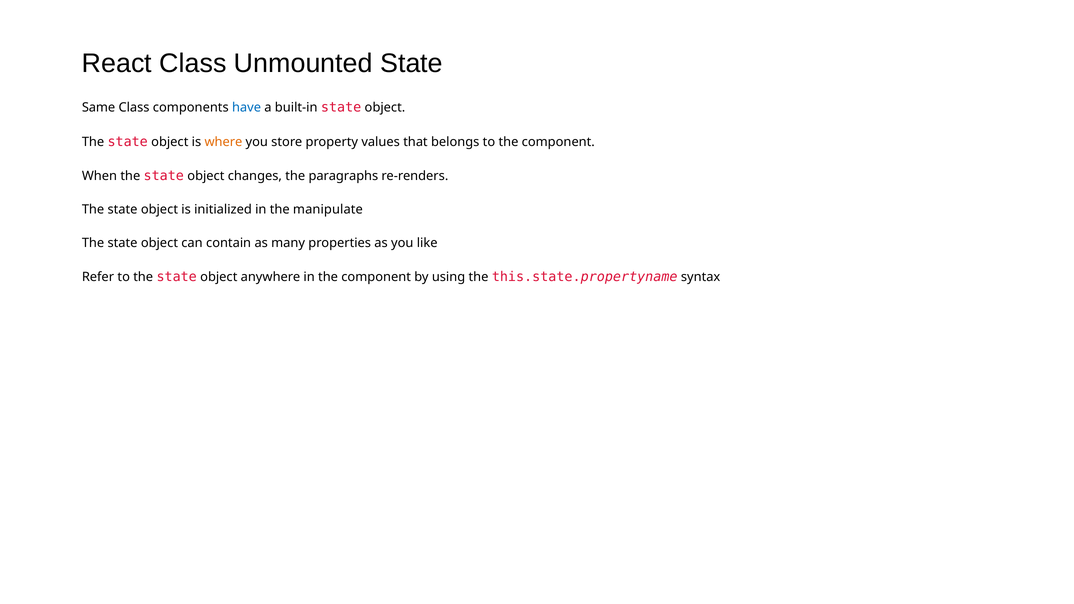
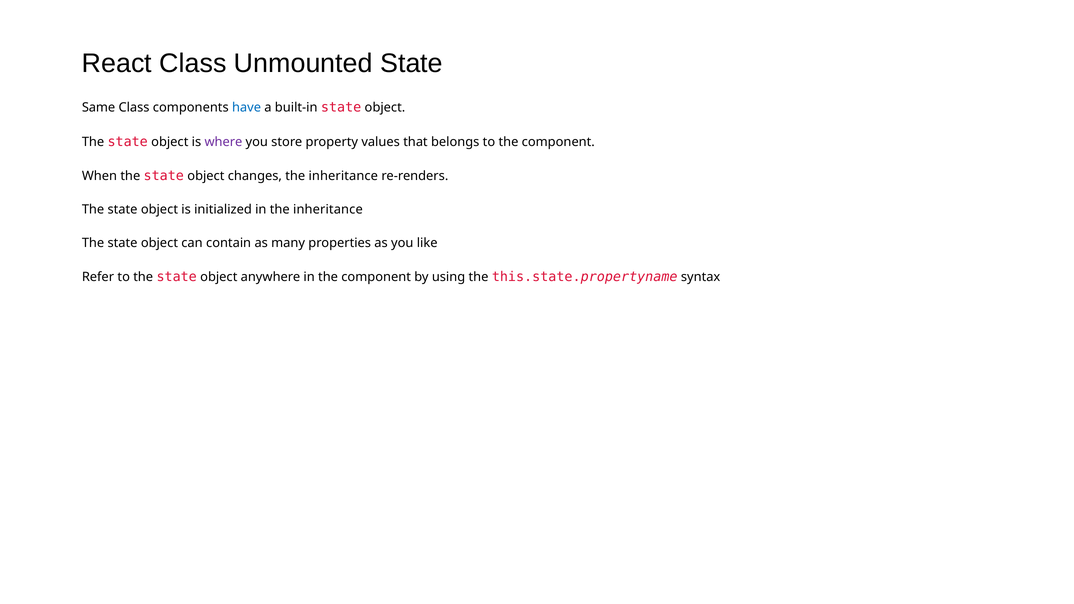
where colour: orange -> purple (223, 142)
changes the paragraphs: paragraphs -> inheritance (343, 176)
in the manipulate: manipulate -> inheritance (328, 210)
